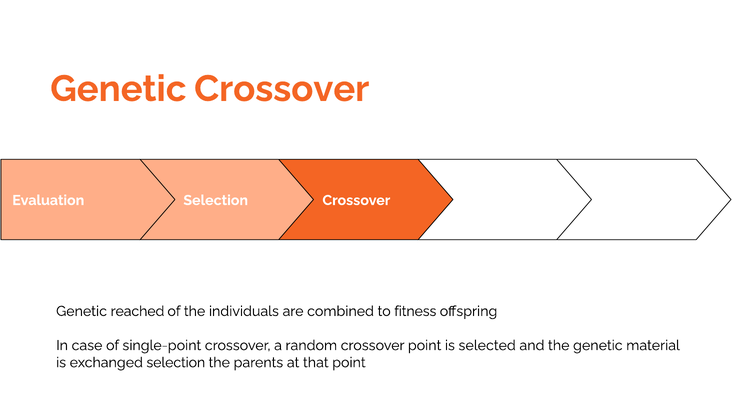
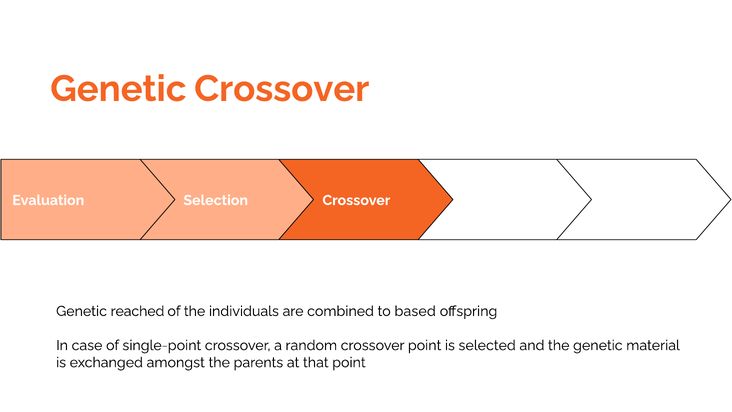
fitness: fitness -> based (415, 311)
exchanged selection: selection -> amongst (176, 362)
